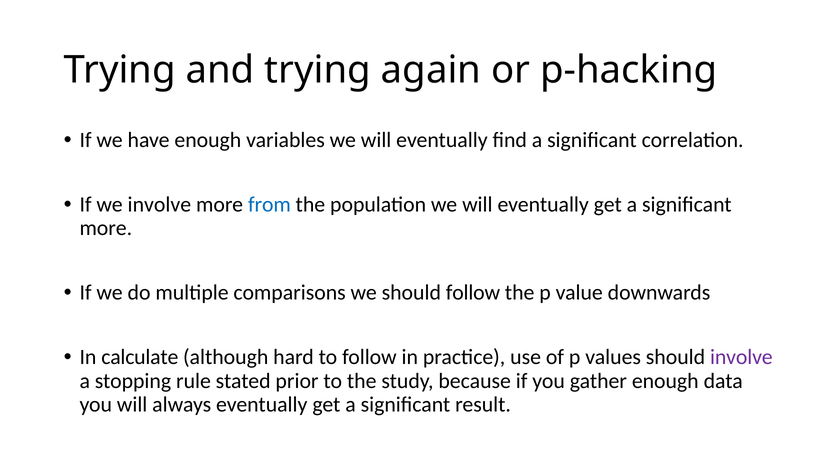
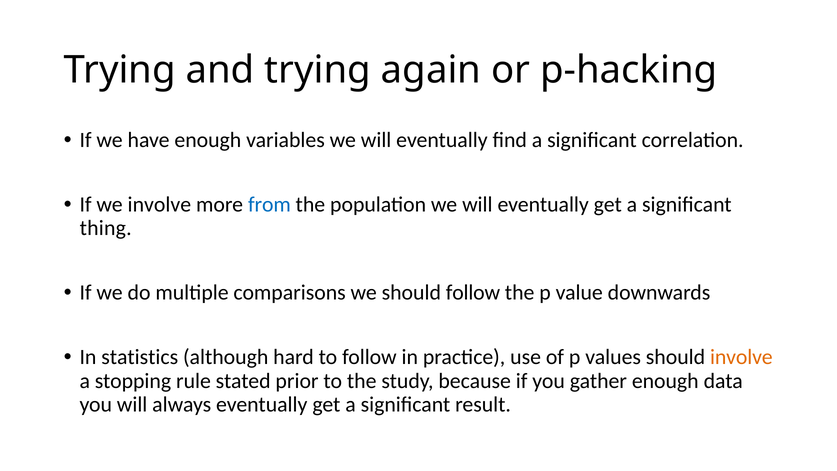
more: more -> thing (106, 228)
calculate: calculate -> statistics (140, 357)
involve colour: purple -> orange (741, 357)
